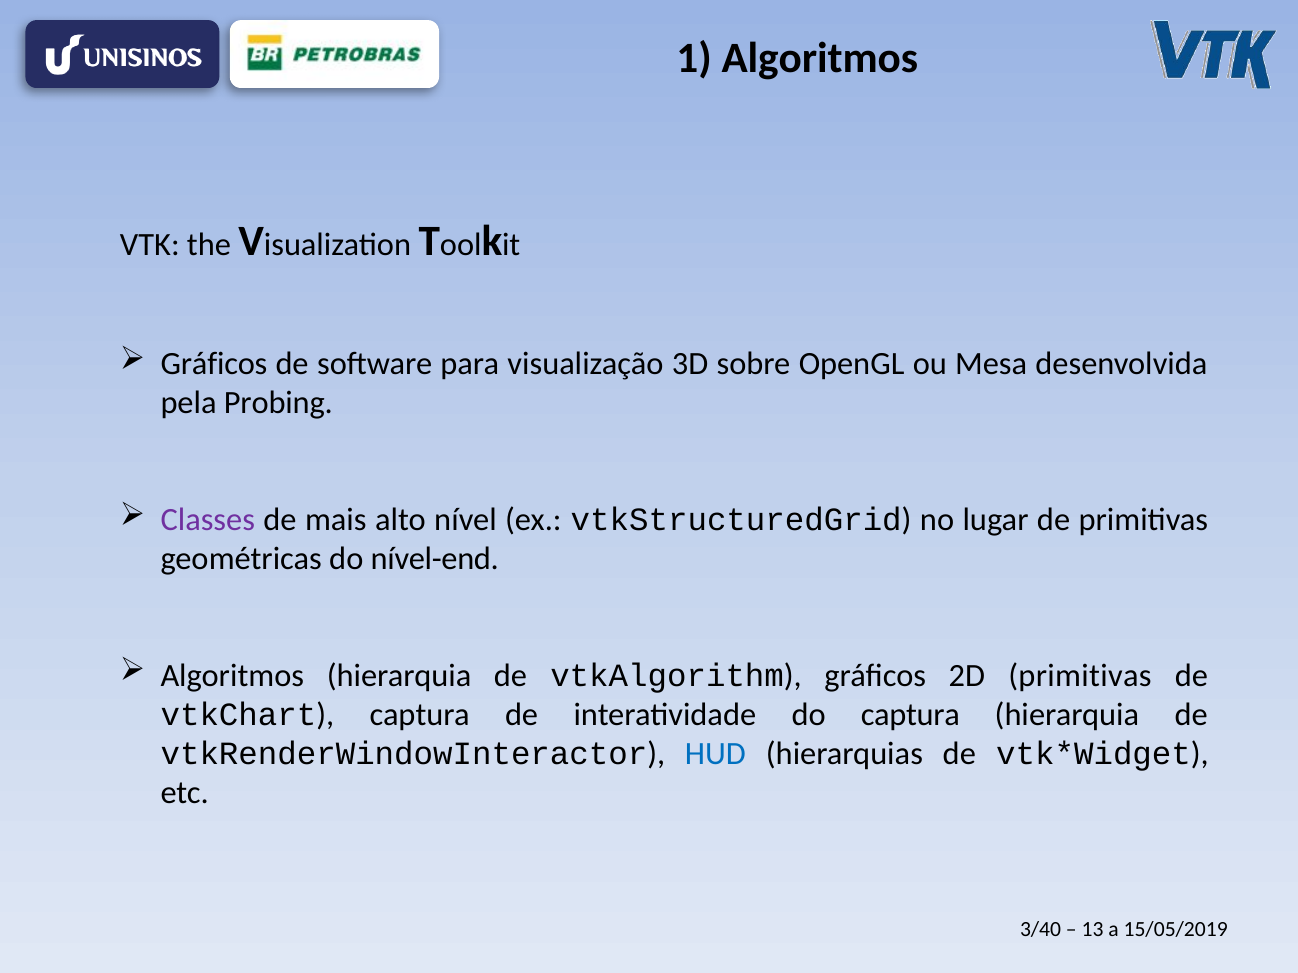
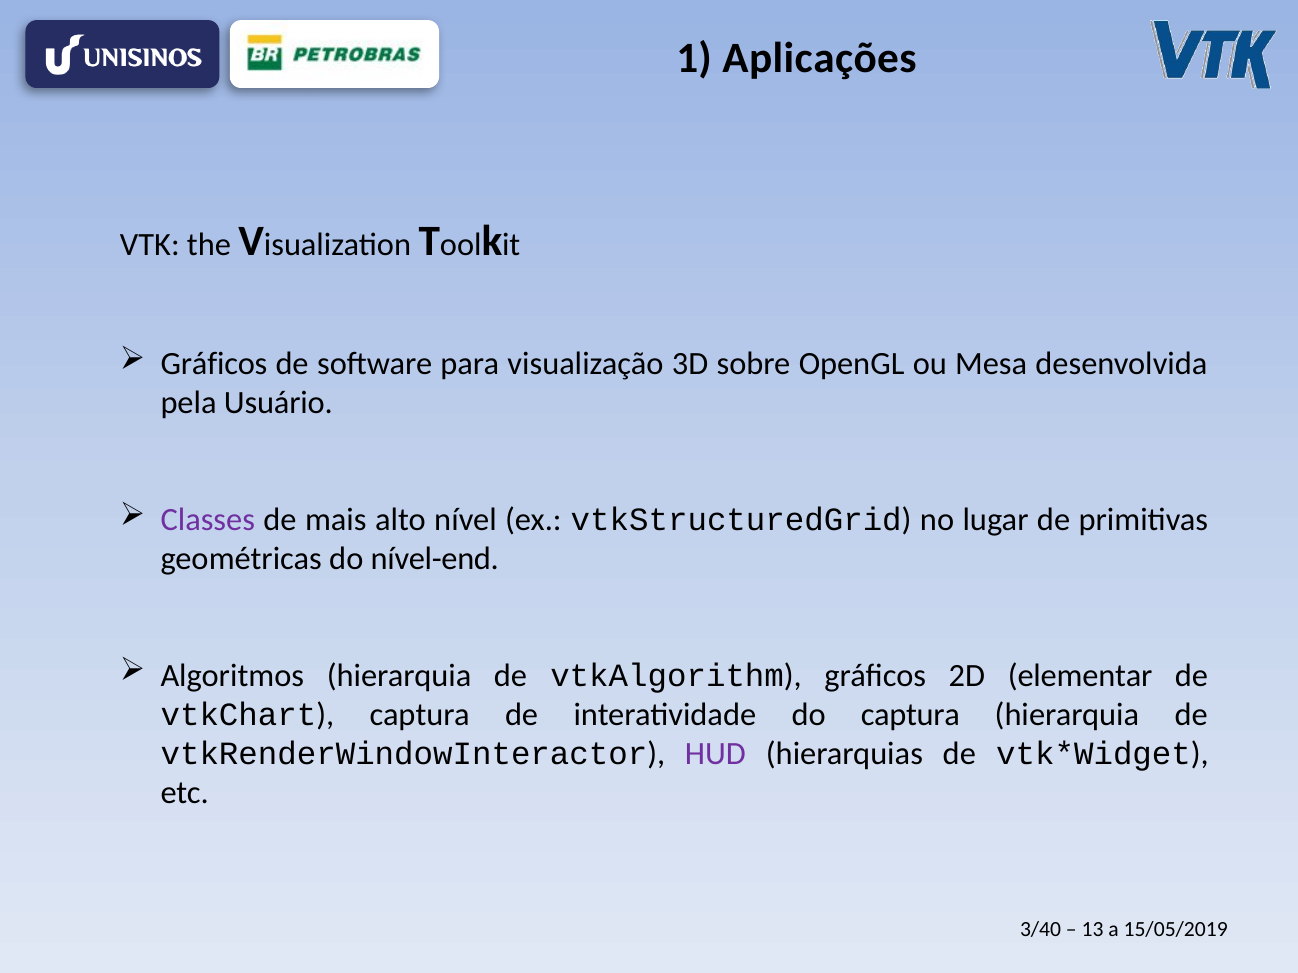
1 Algoritmos: Algoritmos -> Aplicações (820, 58)
Probing: Probing -> Usuário (278, 403)
2D primitivas: primitivas -> elementar (1080, 676)
HUD colour: blue -> purple (715, 754)
